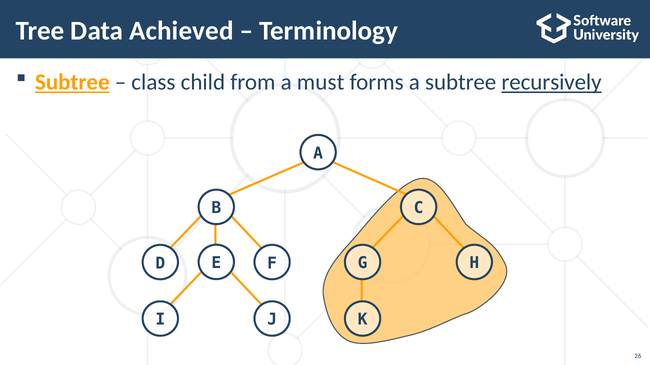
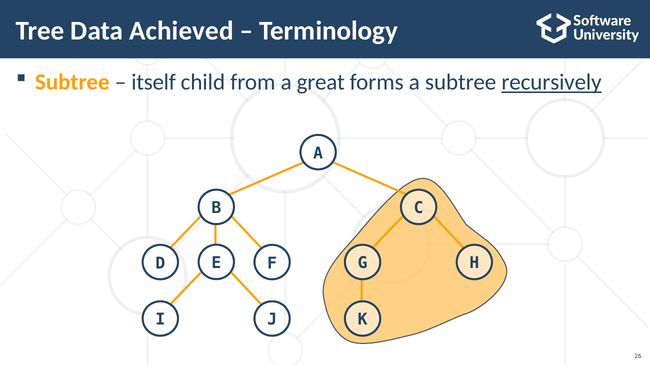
Subtree underline: present -> none (72, 82)
class: class -> itself (154, 82)
must: must -> great (321, 82)
